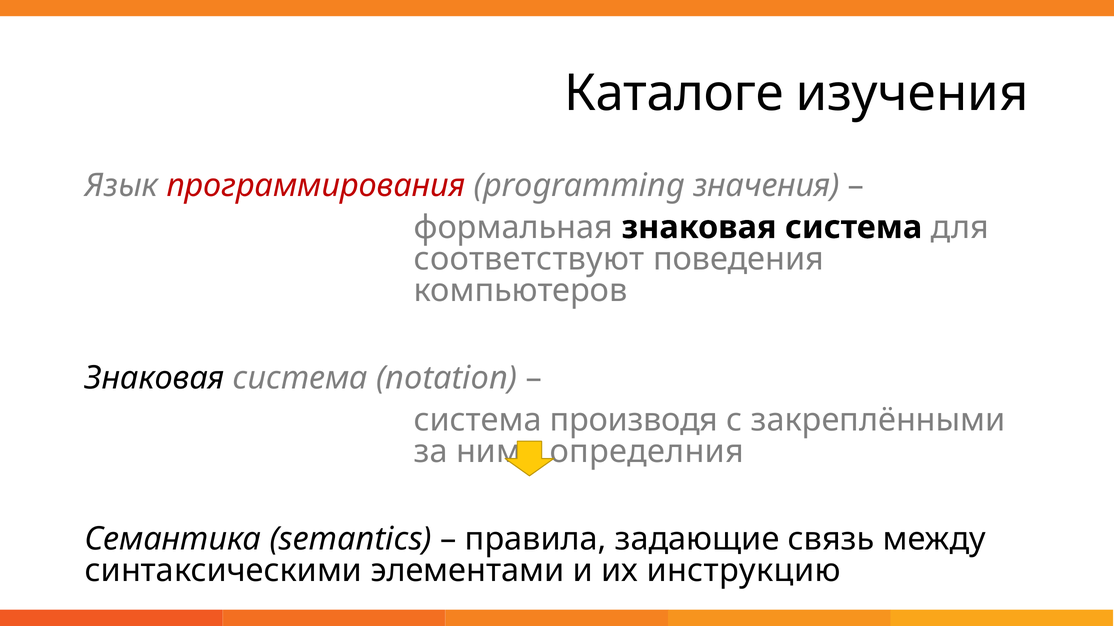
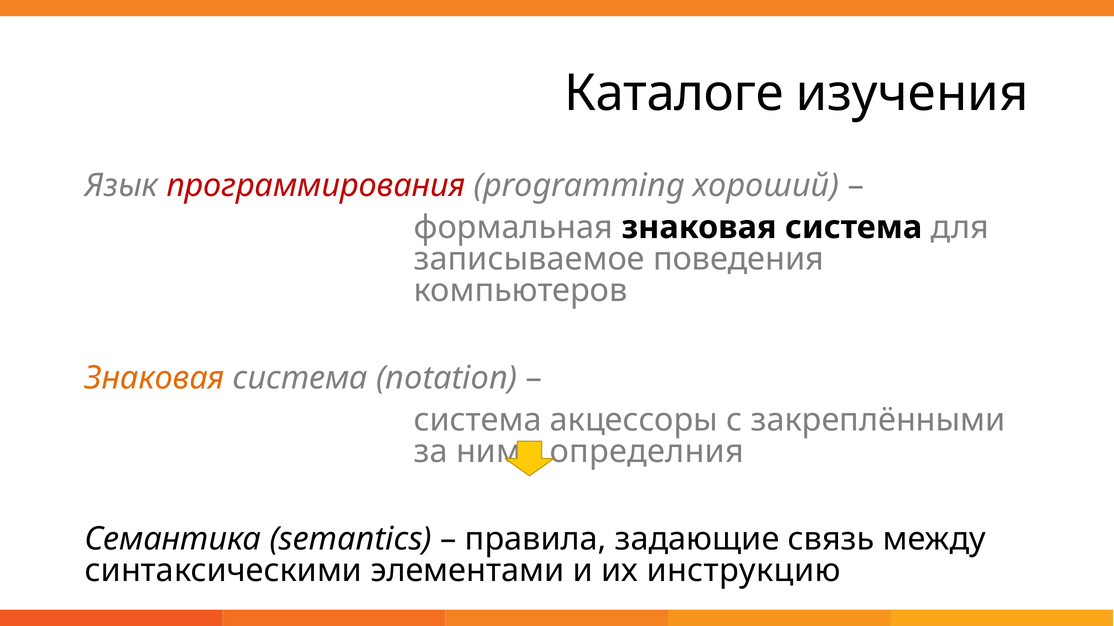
значения: значения -> хороший (766, 186)
соответствуют: соответствуют -> записываемое (529, 259)
Знаковая colour: black -> orange (155, 378)
производя: производя -> акцессоры (634, 420)
